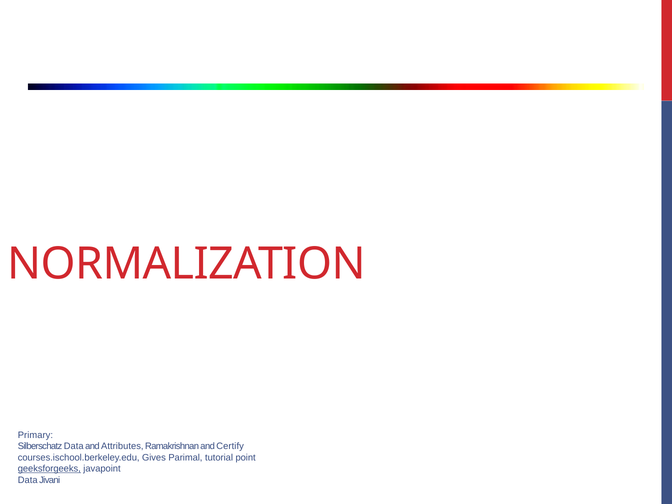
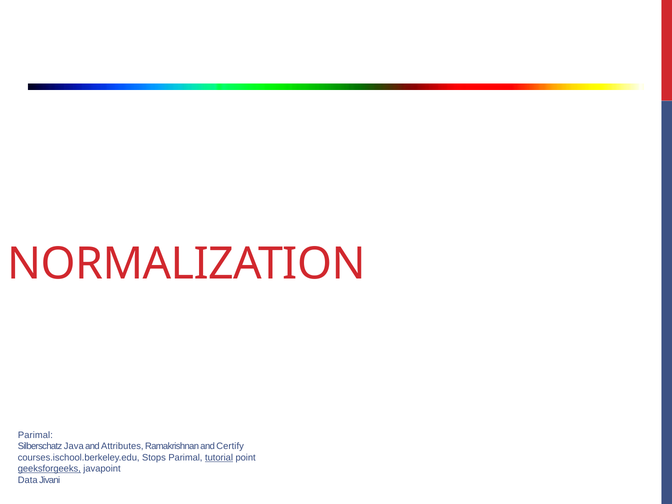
Primary: Primary -> Parimal (35, 435)
Silberschatz Data: Data -> Java (74, 446)
Gives: Gives -> Stops (154, 458)
tutorial underline: none -> present (219, 458)
